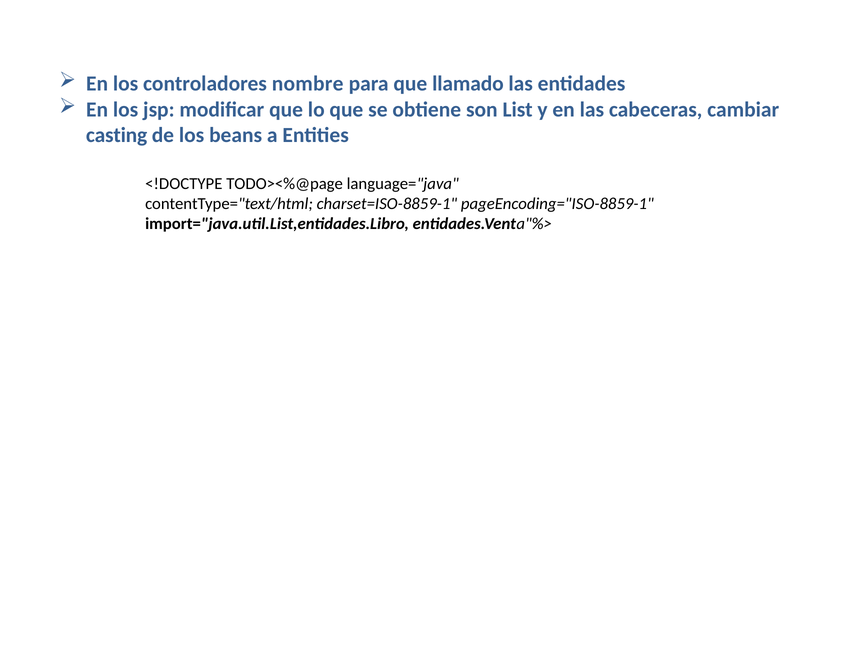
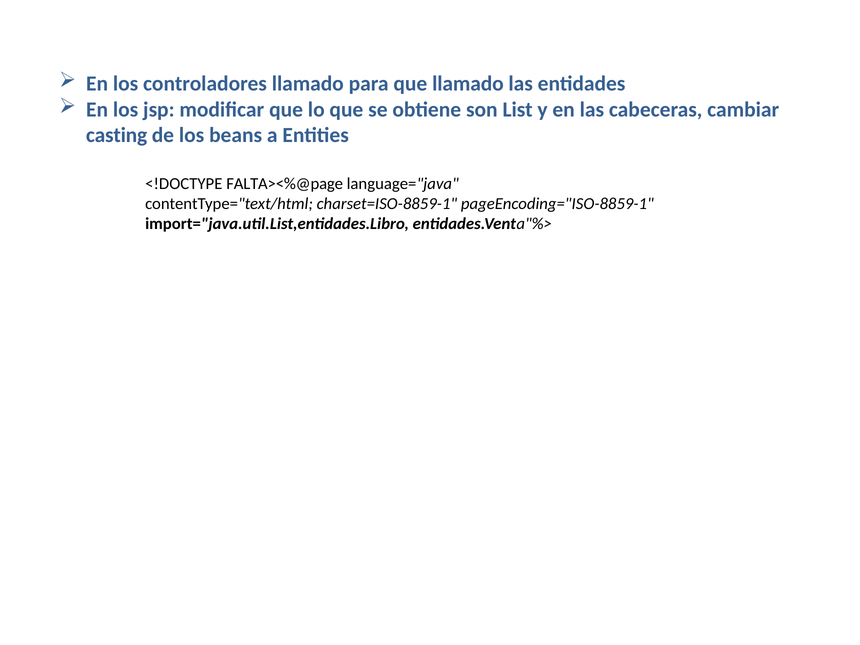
controladores nombre: nombre -> llamado (308, 84)
TODO><%@page: TODO><%@page -> FALTA><%@page (285, 184)
